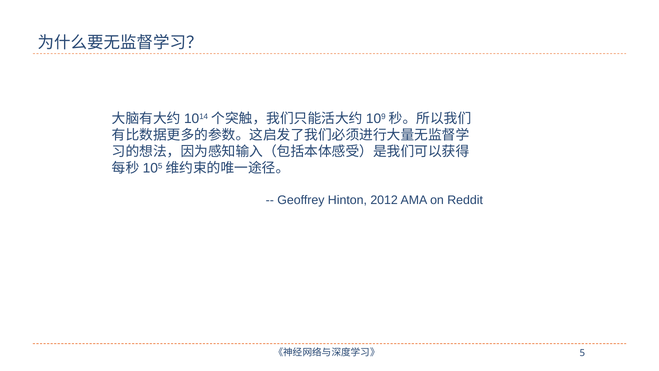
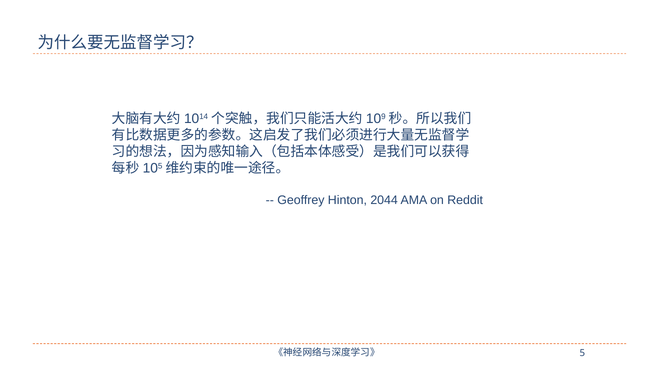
2012: 2012 -> 2044 (384, 200)
